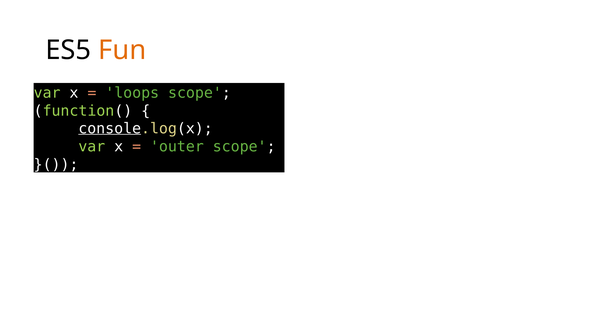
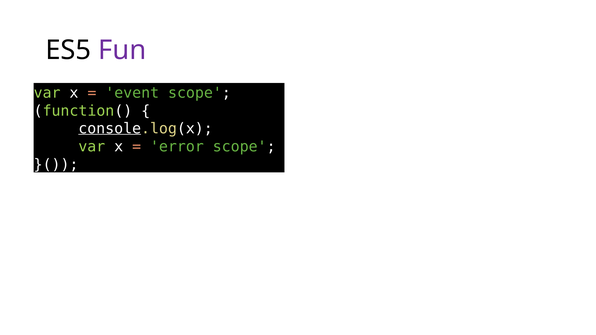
Fun colour: orange -> purple (122, 50)
loops: loops -> event (132, 93)
outer: outer -> error (177, 147)
